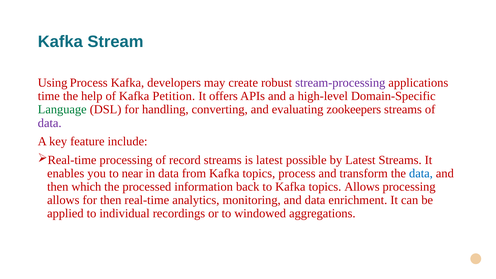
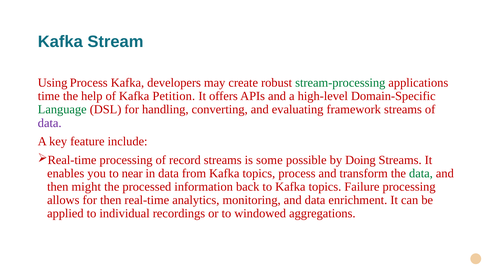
stream-processing colour: purple -> green (340, 83)
zookeepers: zookeepers -> framework (354, 110)
is latest: latest -> some (269, 160)
by Latest: Latest -> Doing (360, 160)
data colour: blue -> green (421, 173)
which: which -> might (86, 187)
topics Allows: Allows -> Failure (362, 187)
